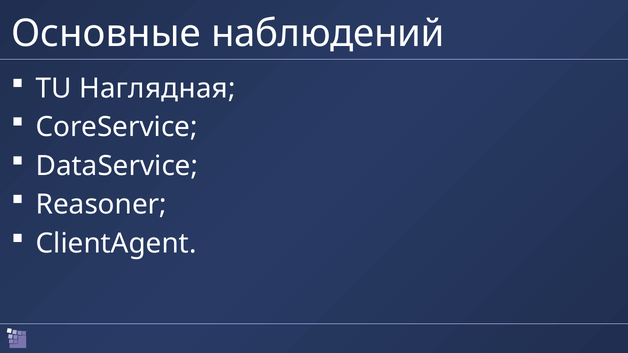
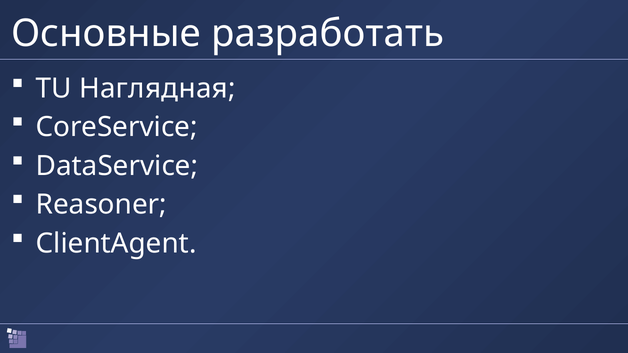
наблюдений: наблюдений -> разработать (328, 34)
